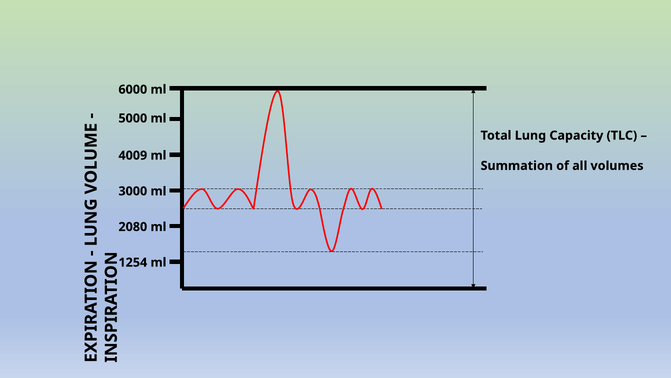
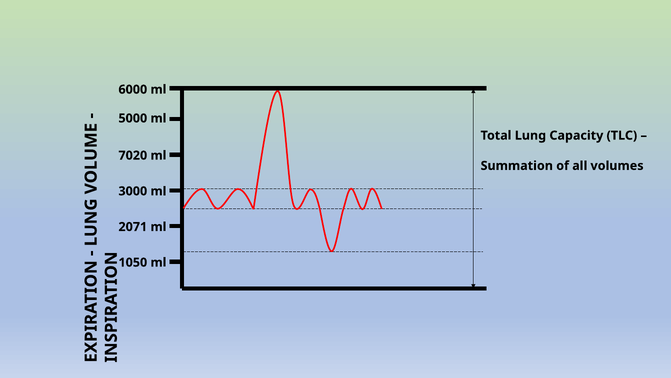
4009: 4009 -> 7020 (133, 155)
2080: 2080 -> 2071 (133, 227)
1254: 1254 -> 1050 (133, 262)
